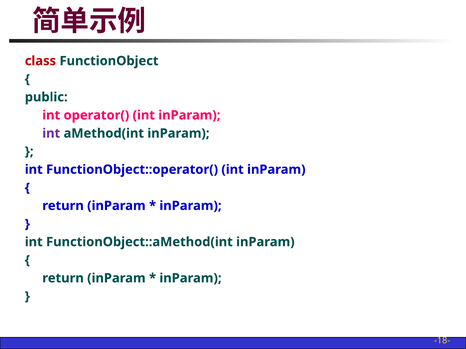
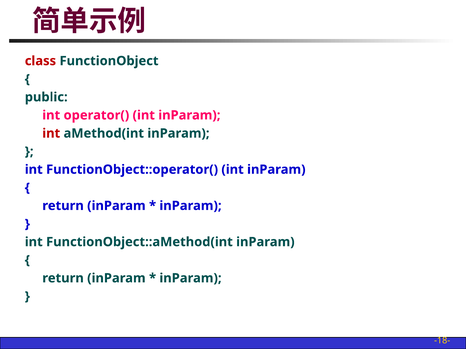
int colour: purple -> red (51, 134)
